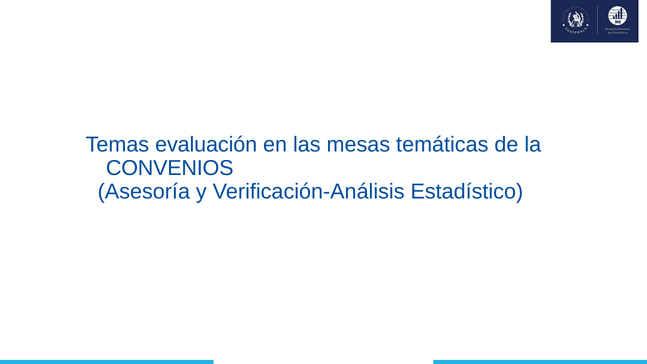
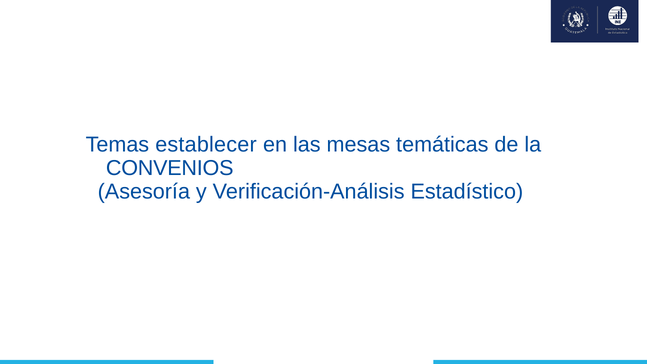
evaluación: evaluación -> establecer (206, 145)
